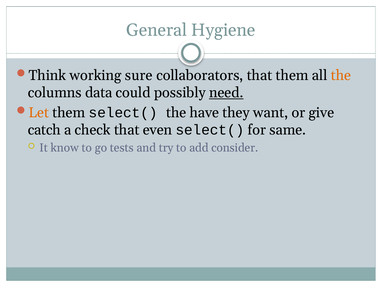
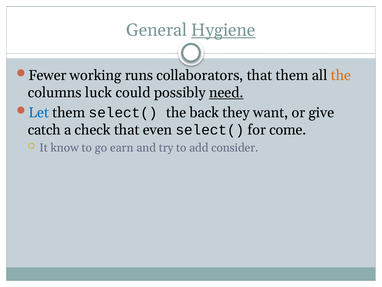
Hygiene underline: none -> present (223, 30)
Think: Think -> Fewer (47, 75)
sure: sure -> runs (139, 75)
data: data -> luck (99, 92)
Let colour: orange -> blue (39, 113)
have: have -> back (204, 113)
same: same -> come (288, 130)
tests: tests -> earn (122, 148)
